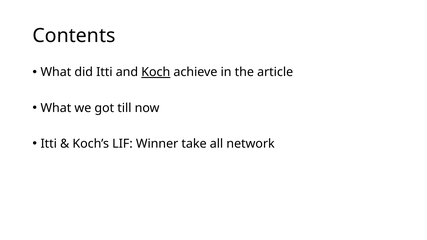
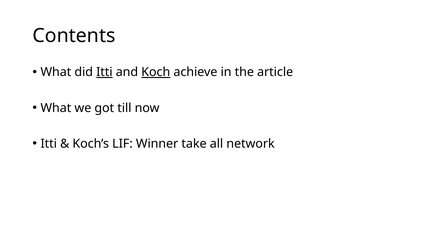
Itti underline: none -> present (104, 72)
